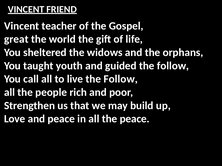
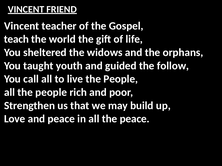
great: great -> teach (16, 39)
live the Follow: Follow -> People (121, 79)
